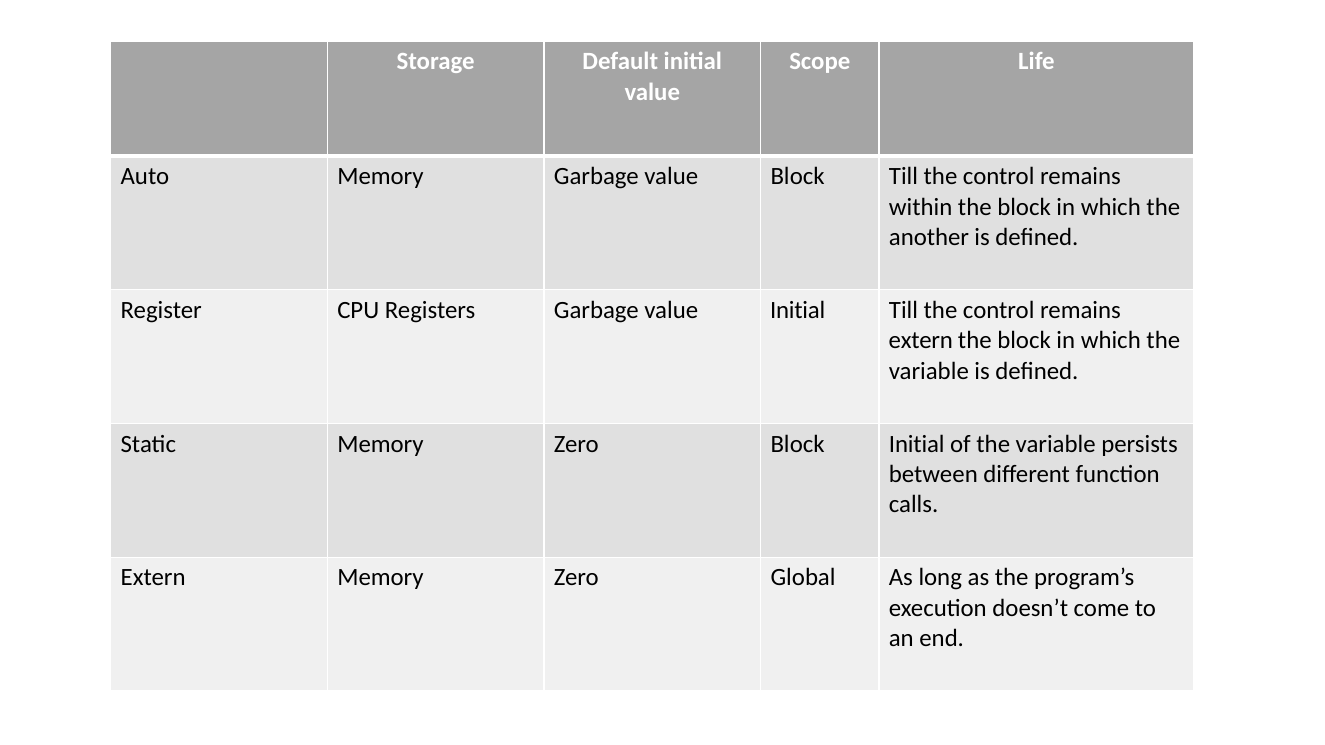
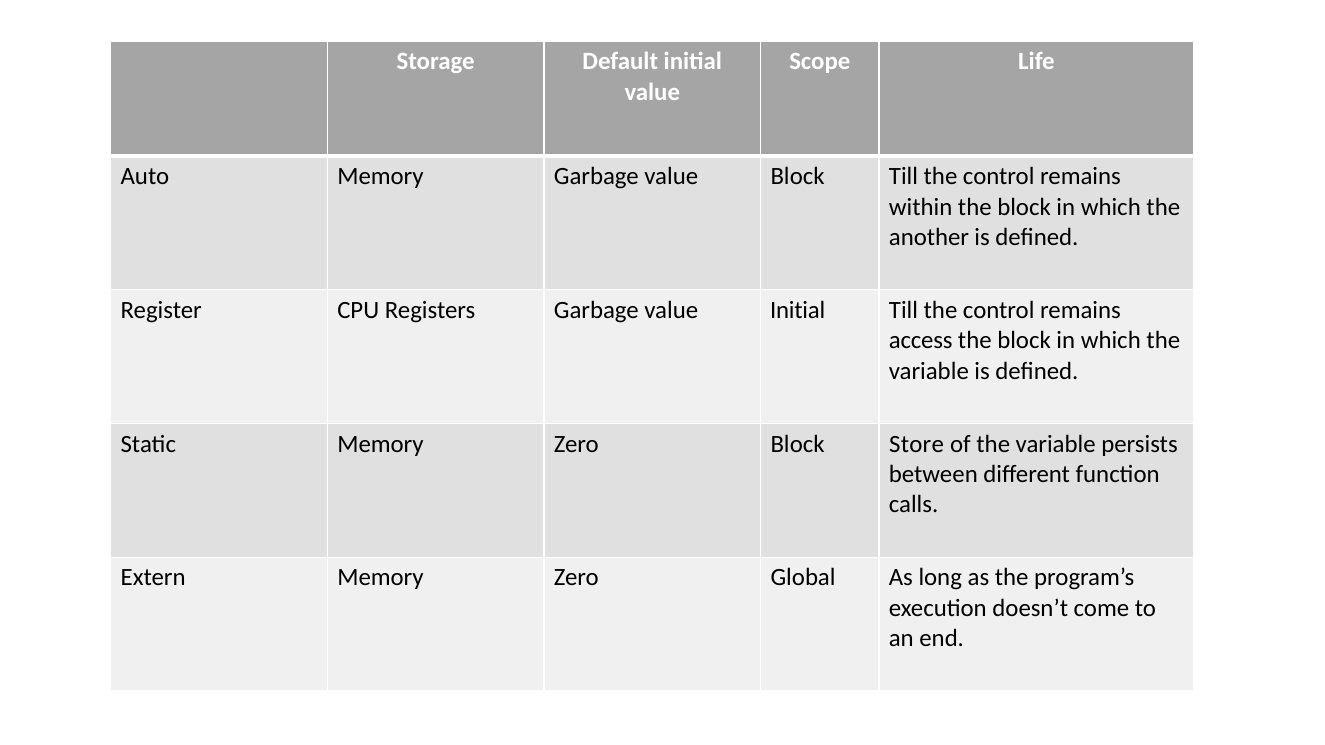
extern: extern -> access (921, 341)
Block Initial: Initial -> Store (917, 444)
